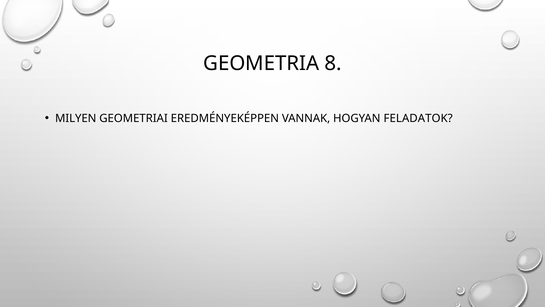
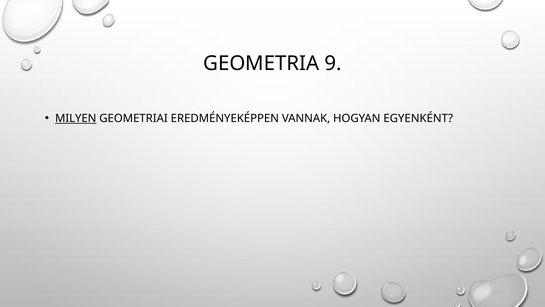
8: 8 -> 9 (333, 63)
MILYEN underline: none -> present (76, 118)
FELADATOK: FELADATOK -> EGYENKÉNT (418, 118)
